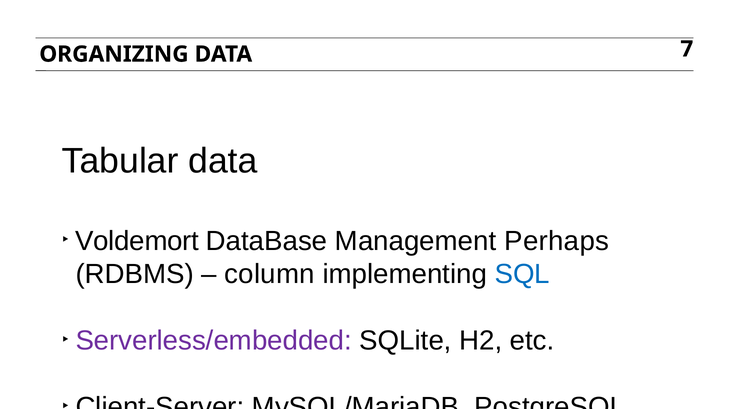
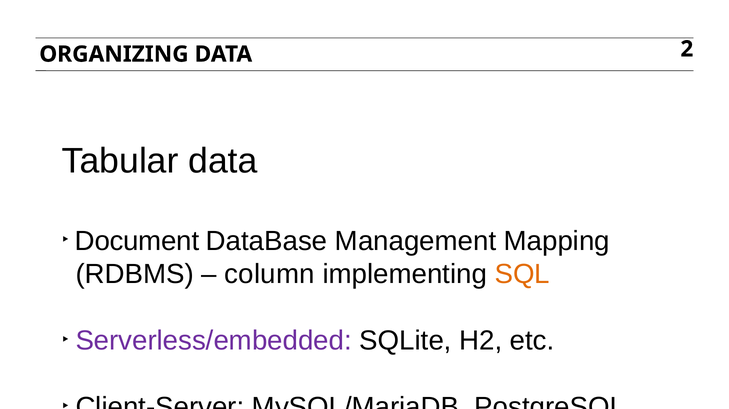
7: 7 -> 2 (687, 49)
Voldemort: Voldemort -> Document (137, 241)
Perhaps: Perhaps -> Mapping (557, 241)
SQL colour: blue -> orange (522, 274)
